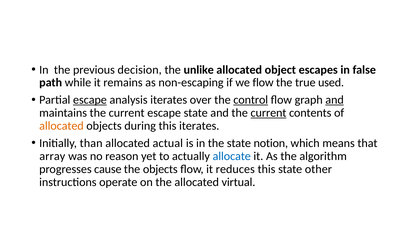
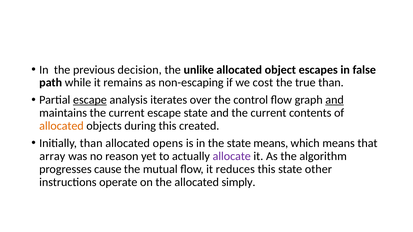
we flow: flow -> cost (263, 83)
true used: used -> than (331, 83)
control underline: present -> none (251, 100)
current underline: present -> none (268, 113)
this iterates: iterates -> created (199, 126)
actual: actual -> opens (168, 143)
state notion: notion -> means (271, 143)
allocate colour: blue -> purple (232, 156)
the objects: objects -> mutual (160, 169)
virtual: virtual -> simply (239, 182)
